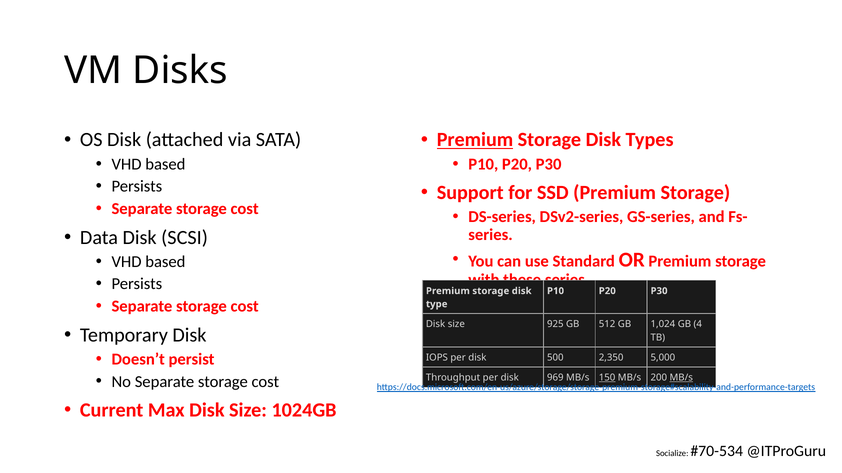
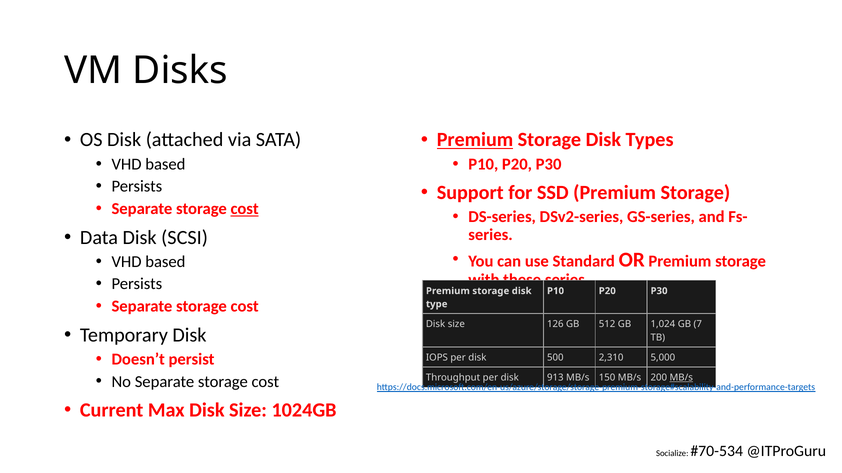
cost underline: none -> present (245, 209)
925: 925 -> 126 (555, 325)
4: 4 -> 7 (698, 325)
2,350: 2,350 -> 2,310 (611, 358)
969: 969 -> 913 (555, 378)
150 underline: present -> none (607, 378)
